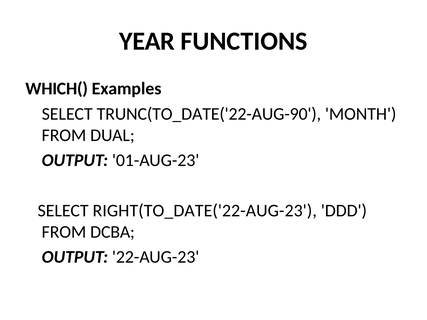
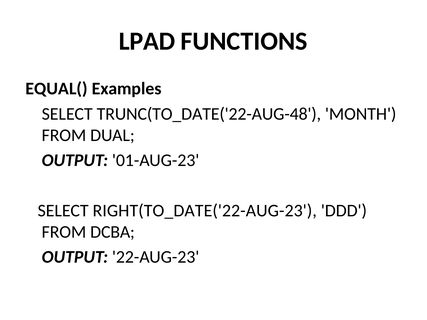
YEAR: YEAR -> LPAD (147, 41)
WHICH(: WHICH( -> EQUAL( (57, 89)
TRUNC(TO_DATE('22-AUG-90: TRUNC(TO_DATE('22-AUG-90 -> TRUNC(TO_DATE('22-AUG-48 (209, 114)
